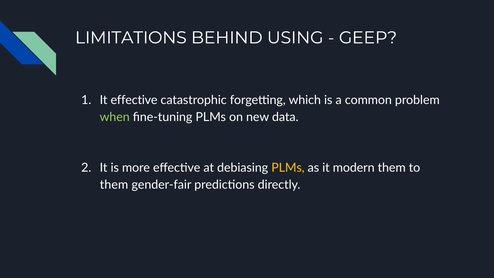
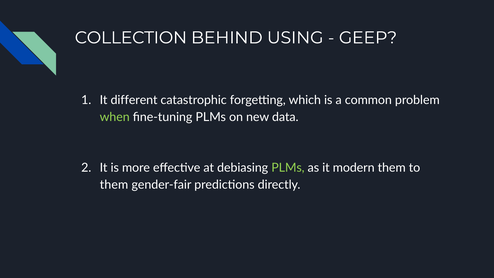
LIMITATIONS: LIMITATIONS -> COLLECTION (131, 38)
It effective: effective -> different (134, 100)
PLMs colour: yellow -> light green (288, 168)
